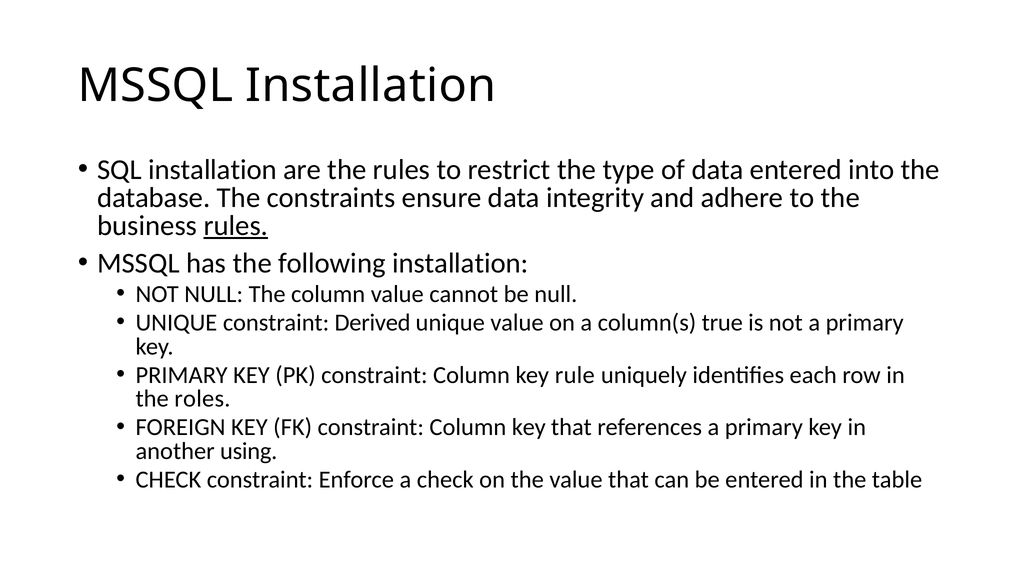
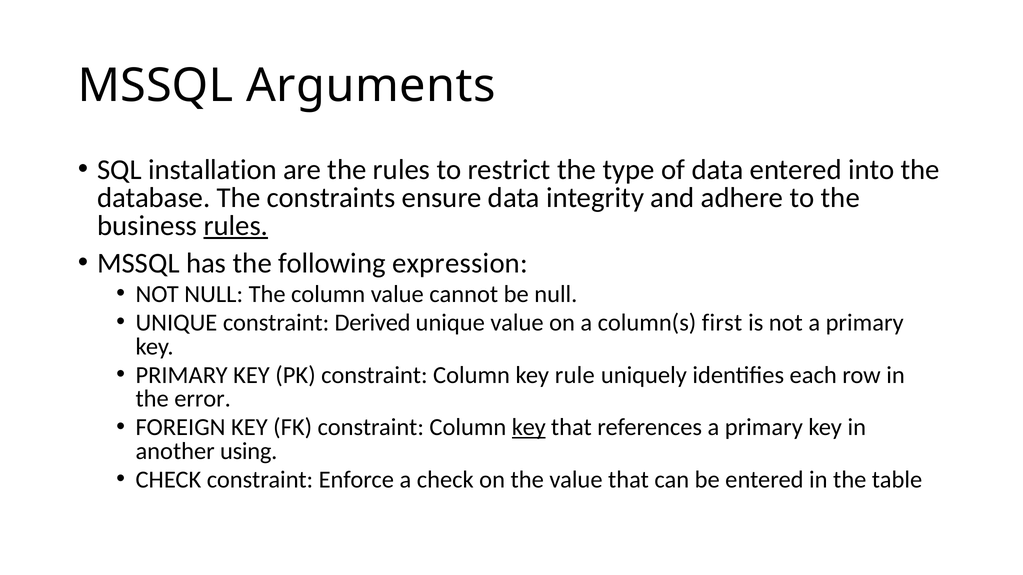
MSSQL Installation: Installation -> Arguments (371, 86)
following installation: installation -> expression (460, 263)
true: true -> first (722, 323)
roles: roles -> error (203, 399)
key underline: none -> present (529, 428)
